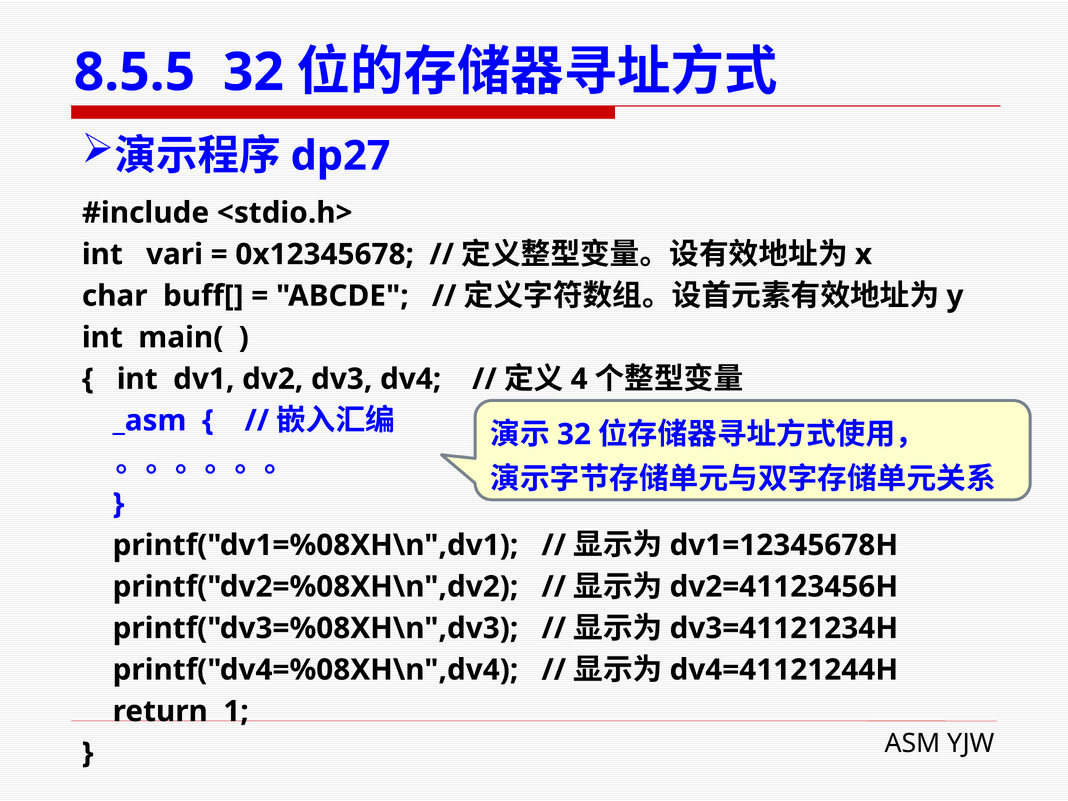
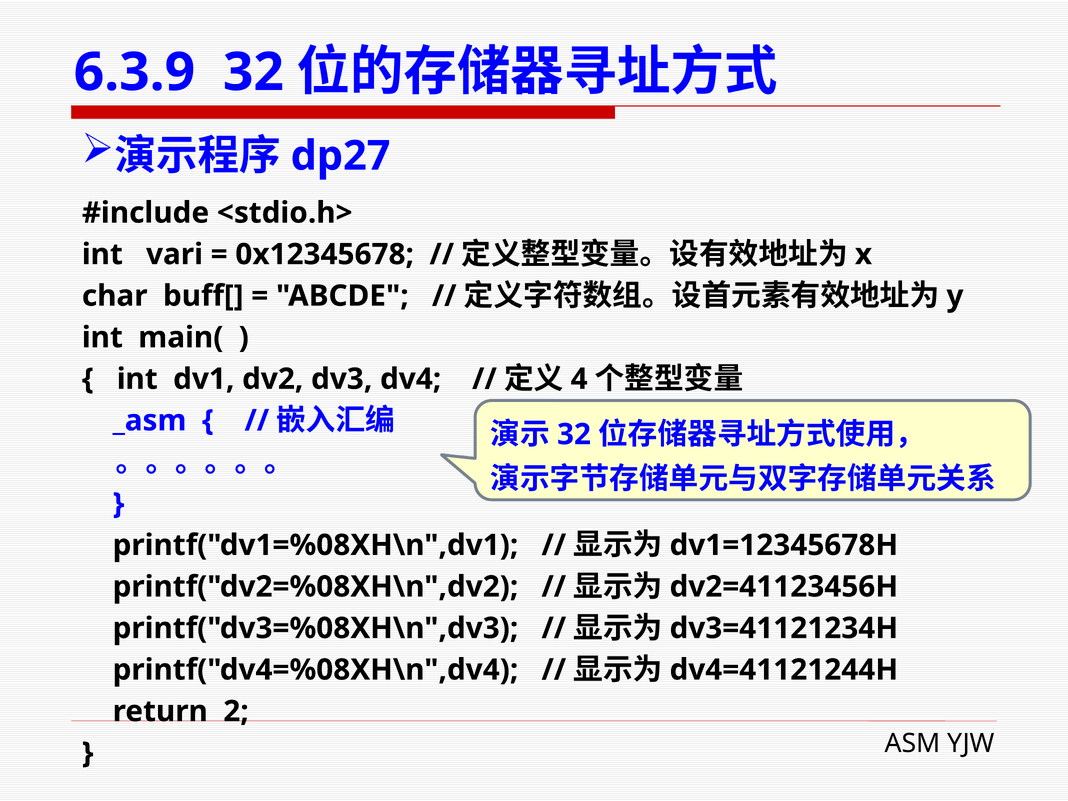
8.5.5: 8.5.5 -> 6.3.9 (134, 72)
1: 1 -> 2 (236, 711)
